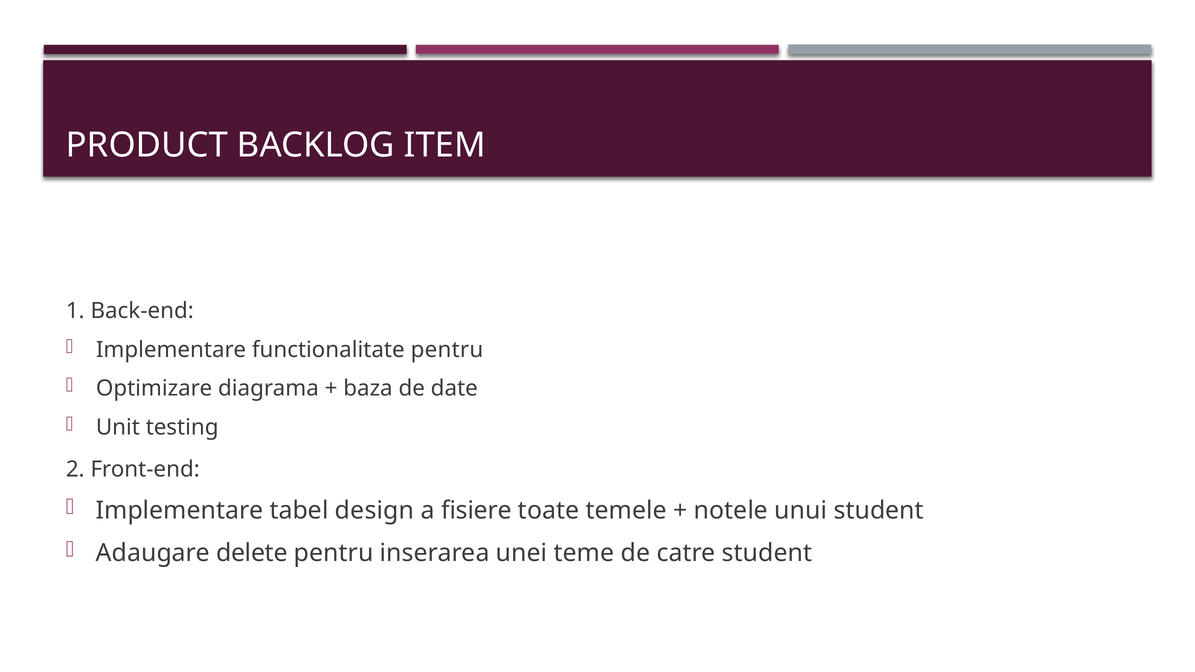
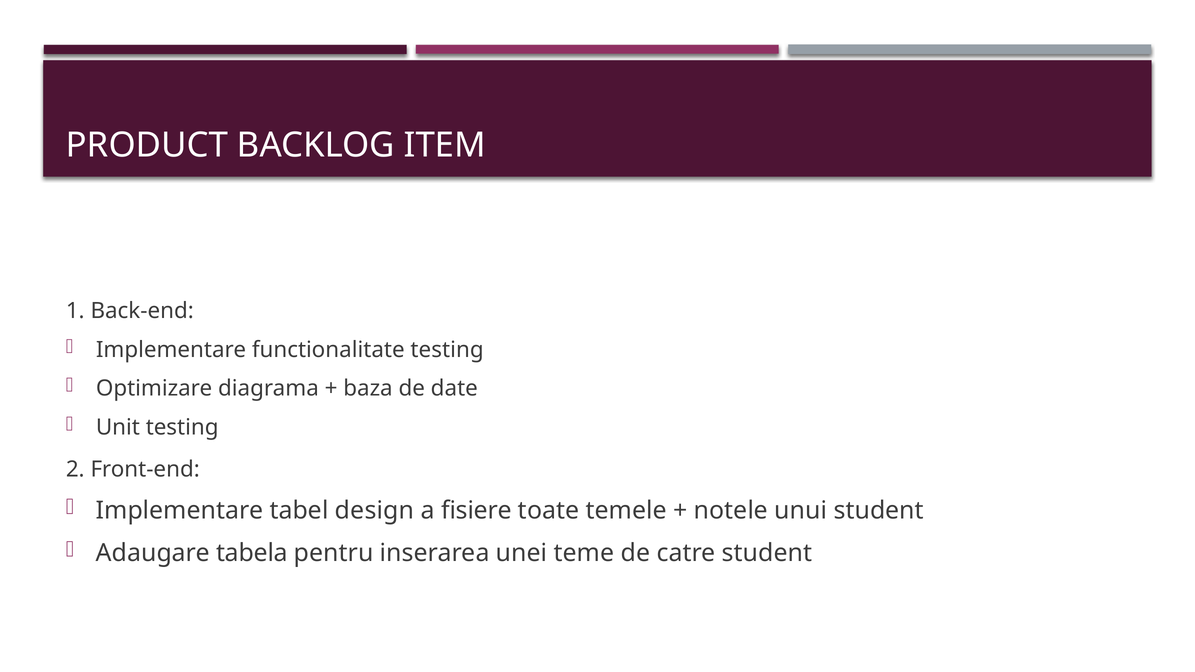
functionalitate pentru: pentru -> testing (447, 350)
delete: delete -> tabela (252, 553)
